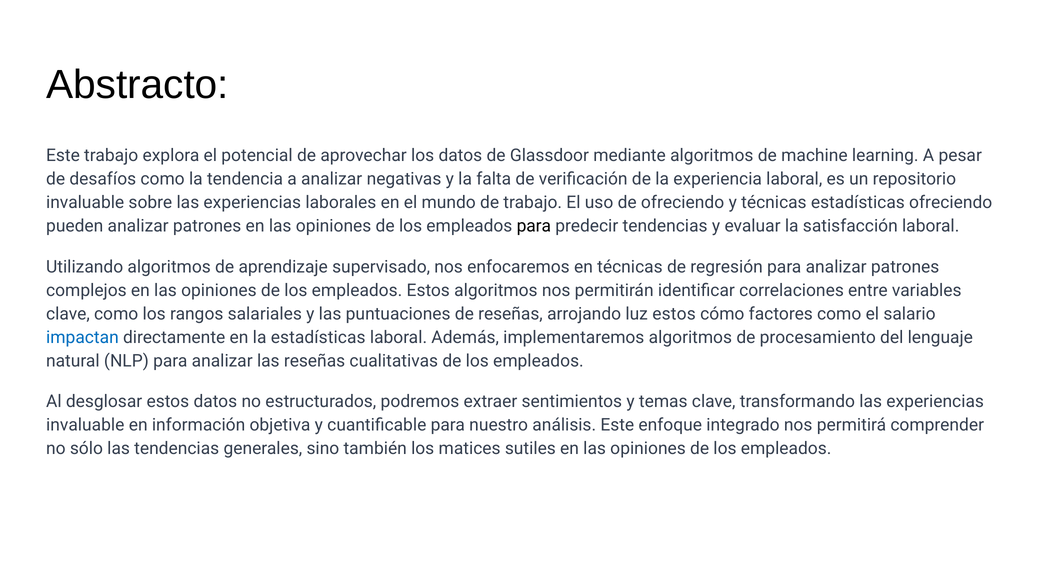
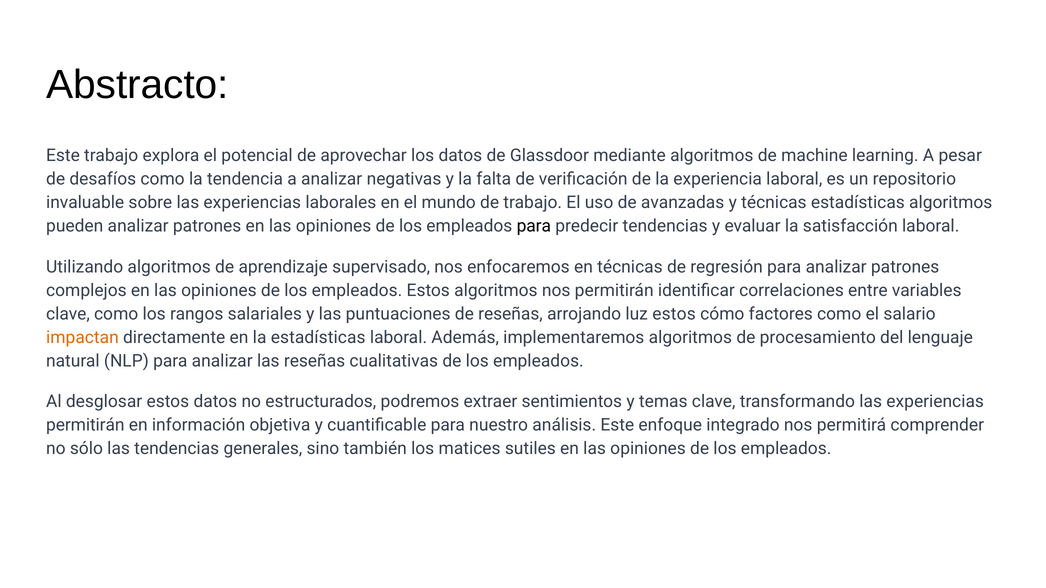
de ofreciendo: ofreciendo -> avanzadas (683, 203)
estadísticas ofreciendo: ofreciendo -> algoritmos (951, 203)
impactan colour: blue -> orange (82, 338)
invaluable: invaluable -> permitirán (85, 425)
